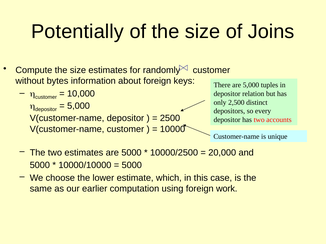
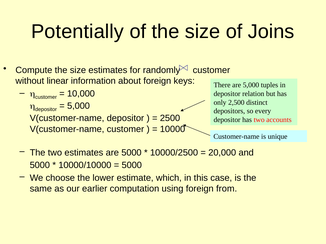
bytes: bytes -> linear (58, 81)
work: work -> from (227, 189)
